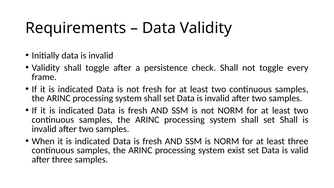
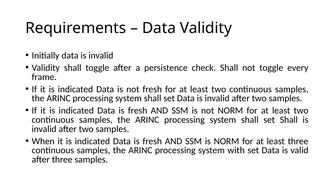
exist: exist -> with (236, 150)
